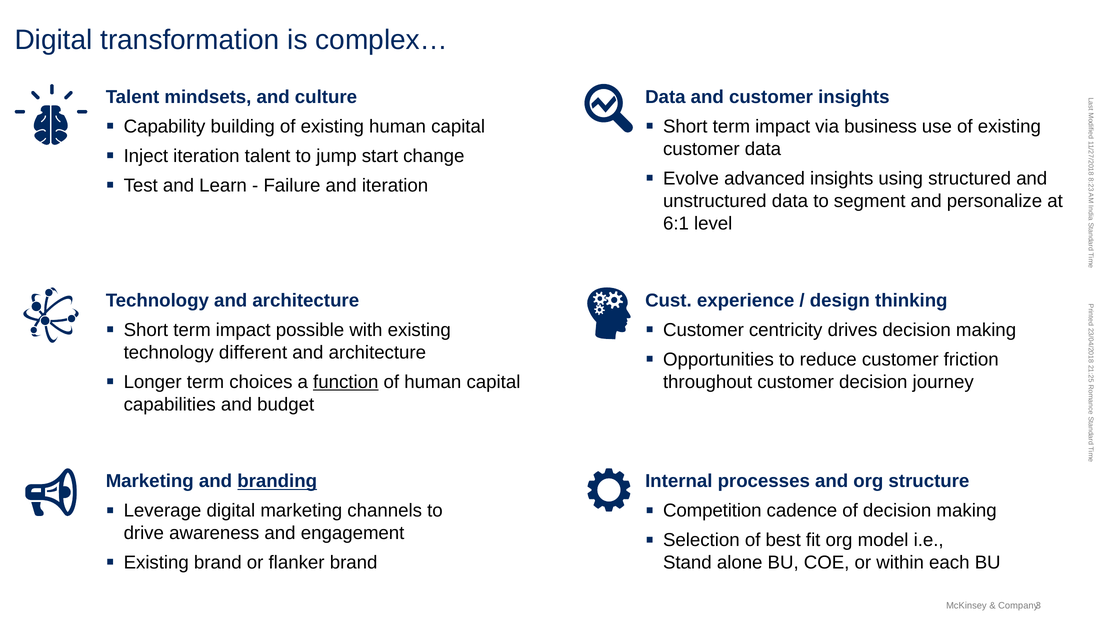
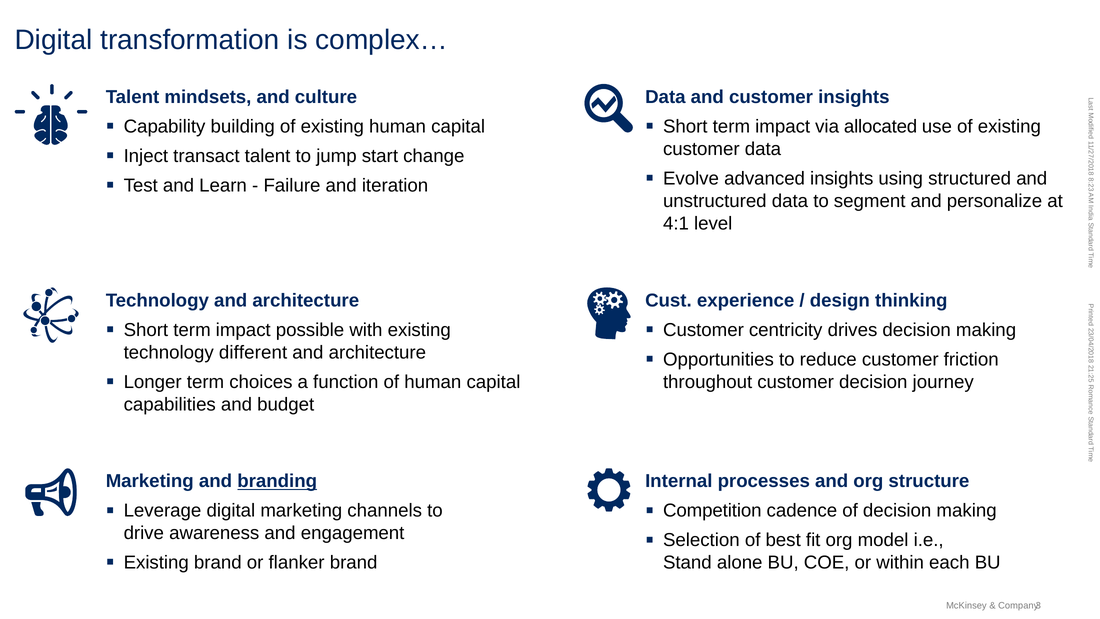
business: business -> allocated (881, 127)
Inject iteration: iteration -> transact (206, 156)
6:1: 6:1 -> 4:1 (676, 223)
function underline: present -> none (346, 382)
